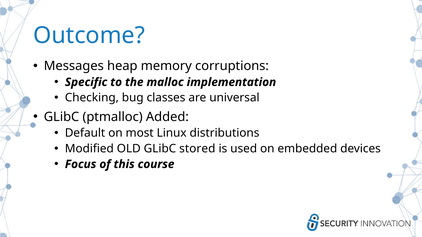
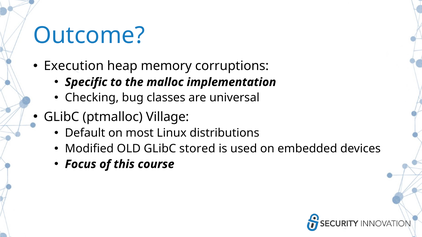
Messages: Messages -> Execution (74, 66)
Added: Added -> Village (167, 117)
